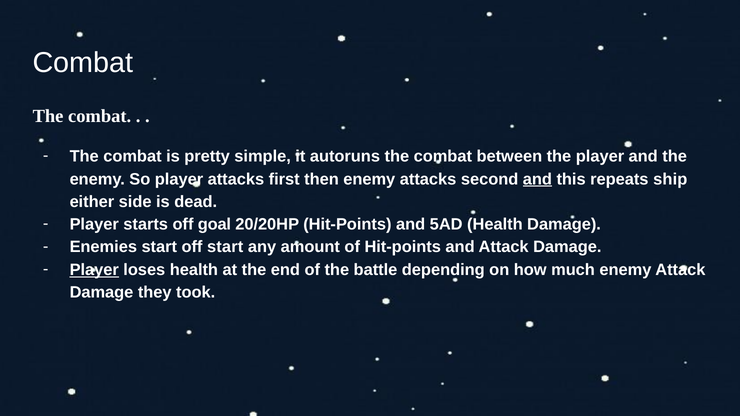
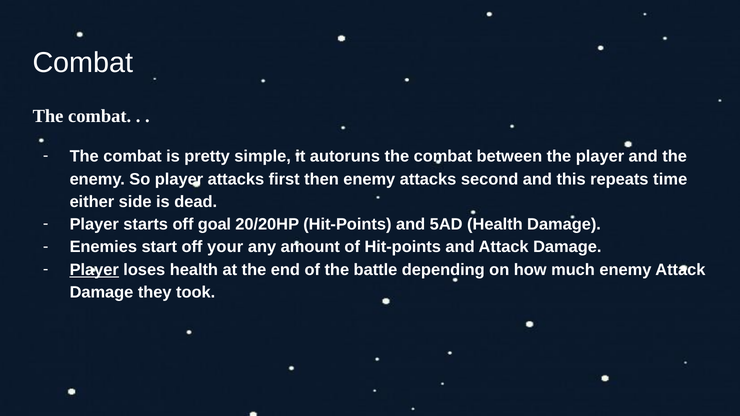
and underline: present -> none (537, 179)
ship: ship -> time (670, 179)
off start: start -> your (225, 247)
